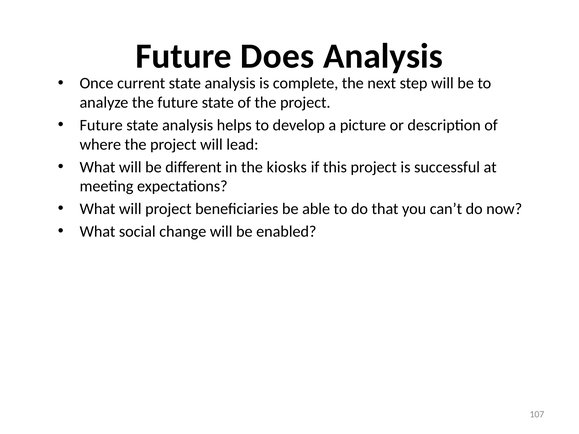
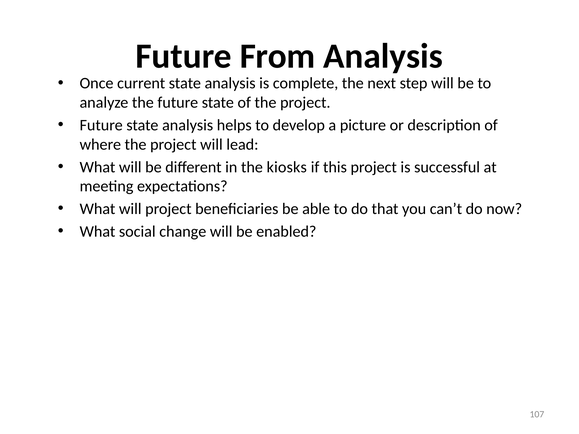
Does: Does -> From (278, 56)
